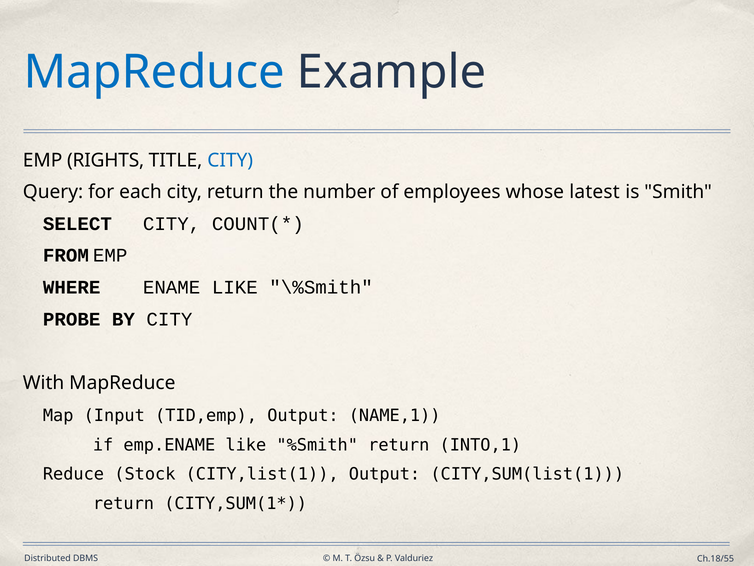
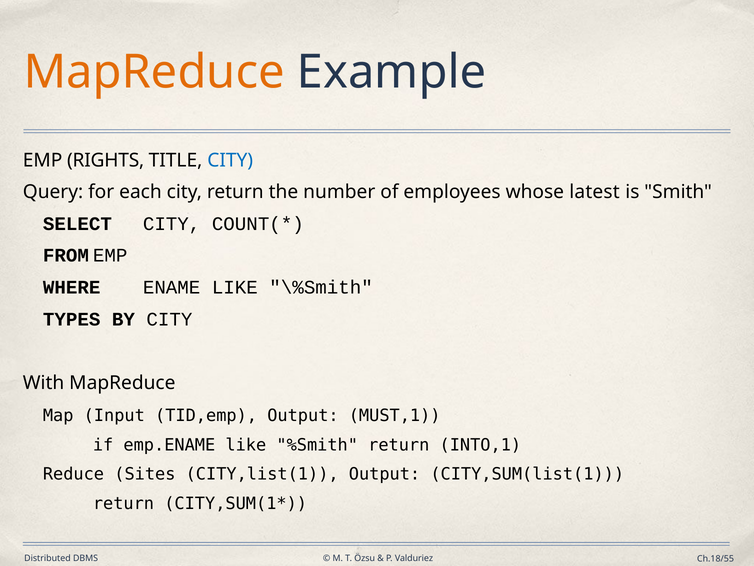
MapReduce colour: blue -> orange (154, 72)
PROBE: PROBE -> TYPES (72, 319)
NAME,1: NAME,1 -> MUST,1 (395, 415)
Stock: Stock -> Sites (145, 474)
